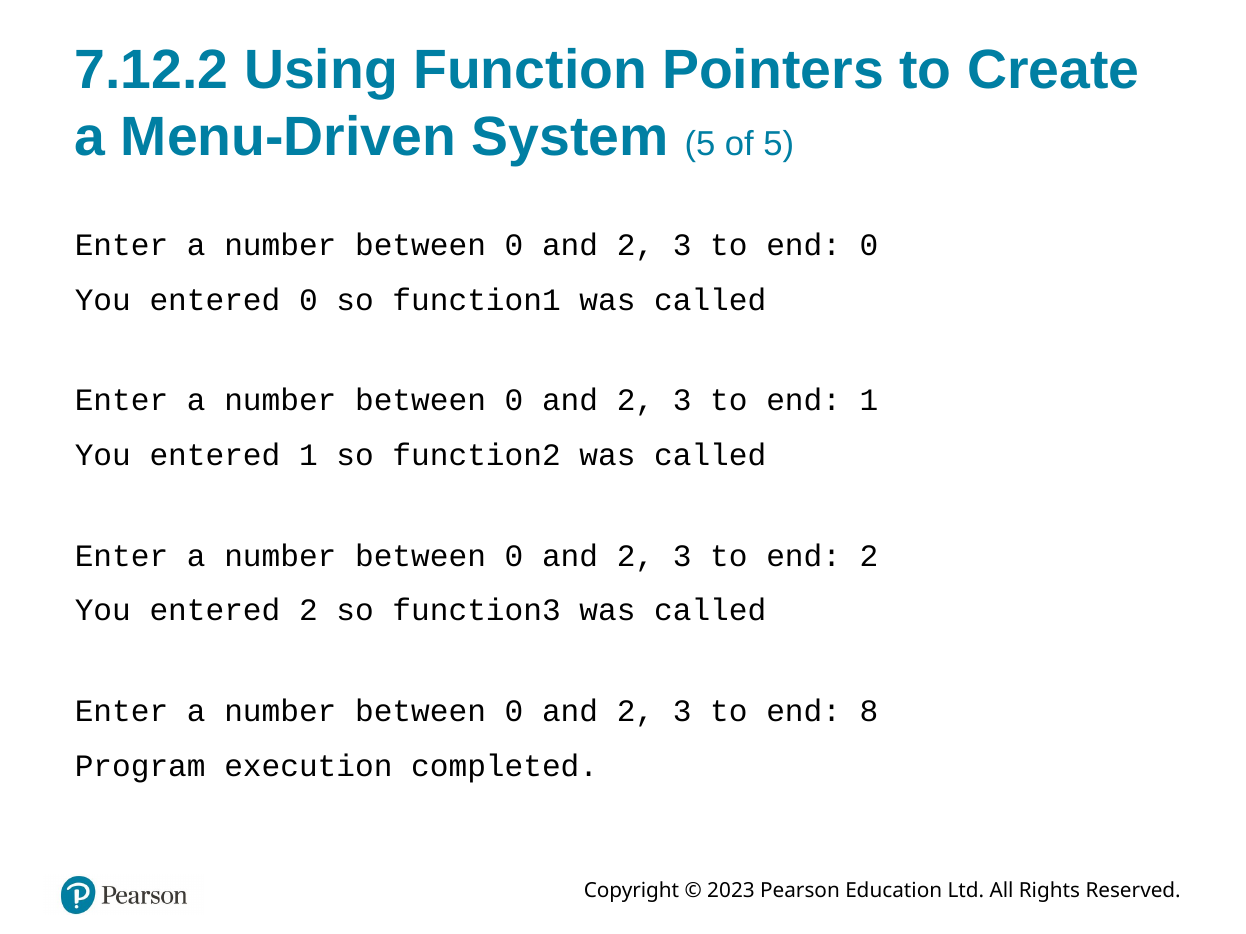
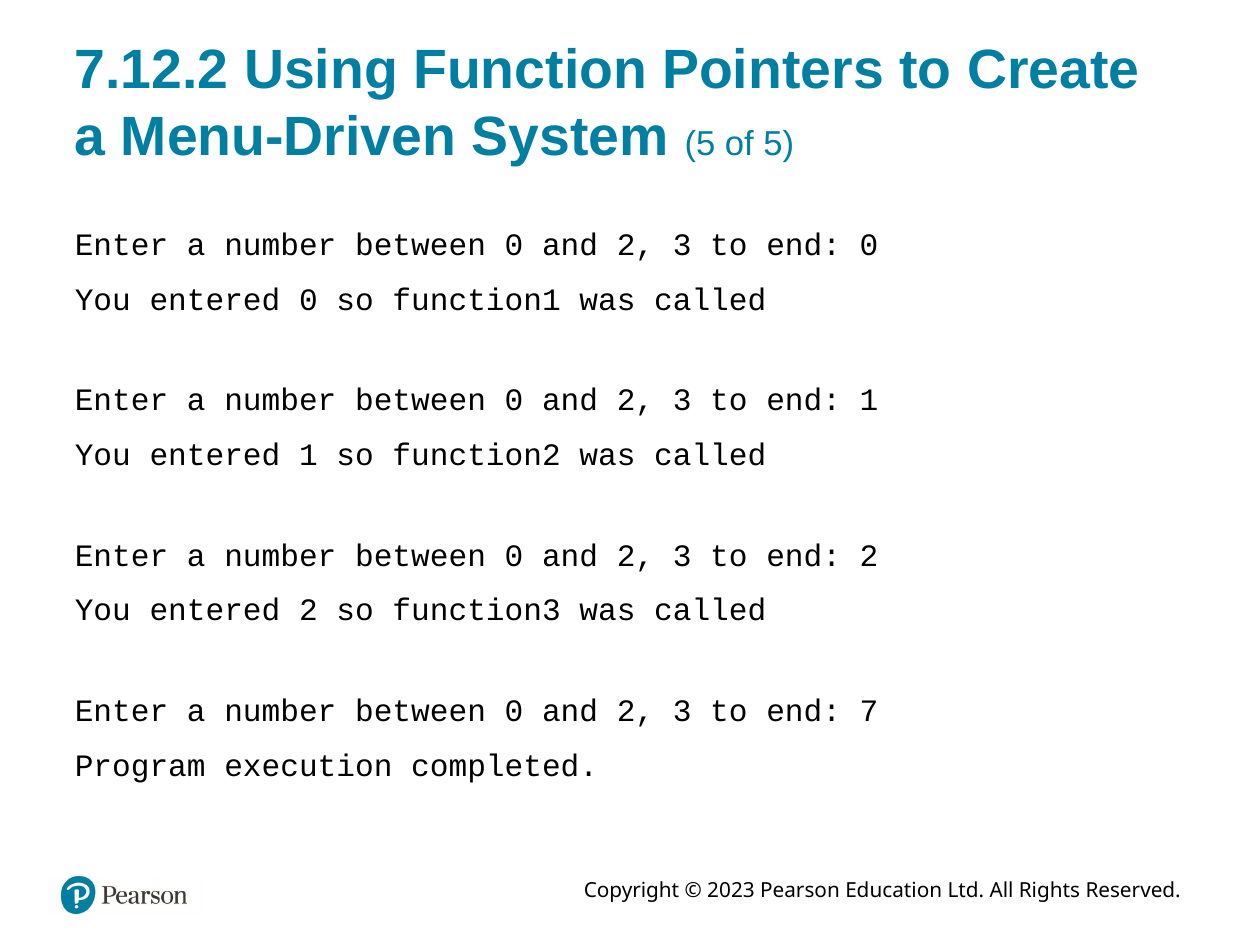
8: 8 -> 7 (869, 712)
